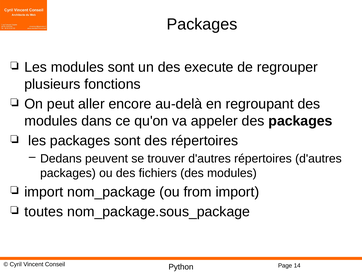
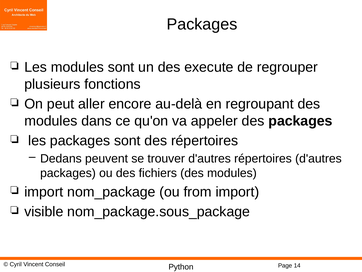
toutes: toutes -> visible (44, 211)
